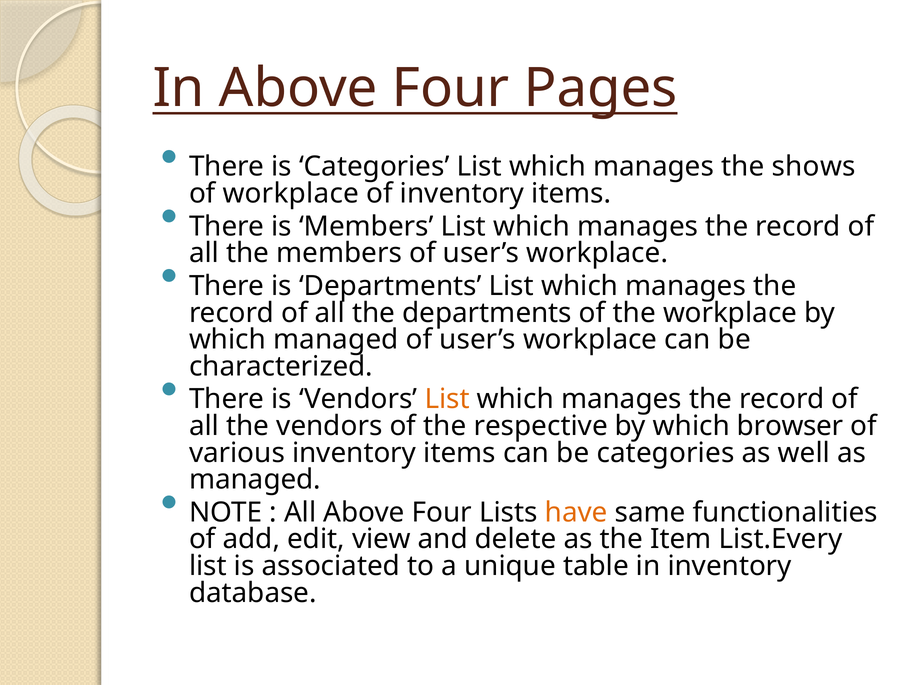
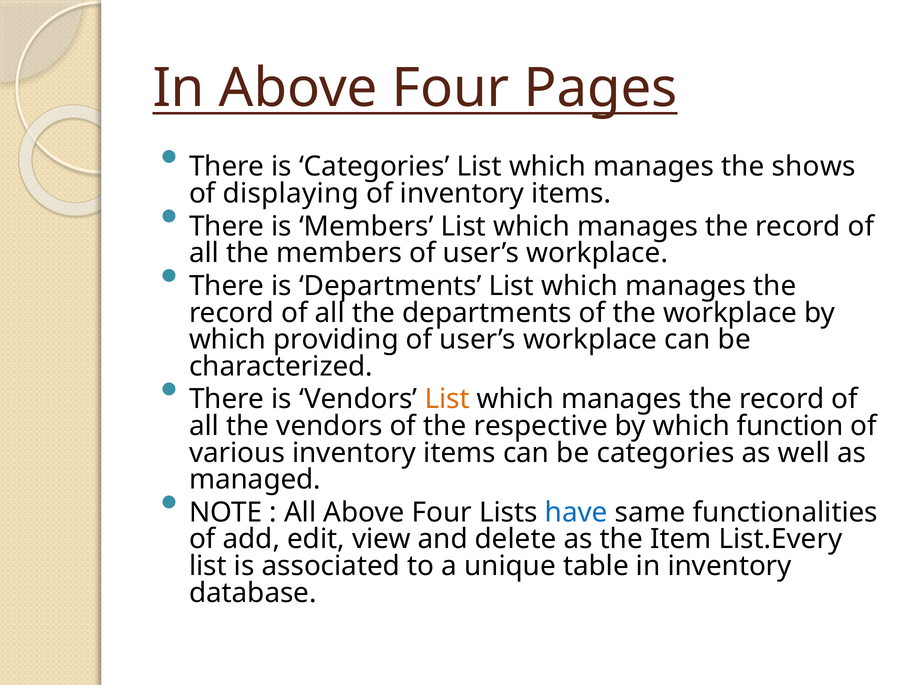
of workplace: workplace -> displaying (291, 194)
which managed: managed -> providing (336, 340)
browser: browser -> function (790, 426)
have colour: orange -> blue (576, 513)
